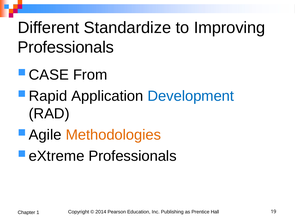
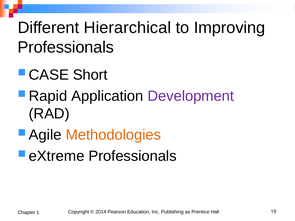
Standardize: Standardize -> Hierarchical (127, 28)
From: From -> Short (90, 75)
Development colour: blue -> purple (191, 96)
